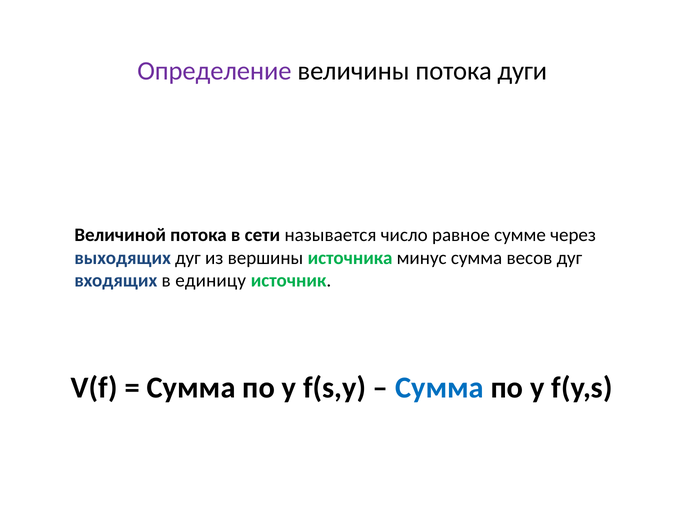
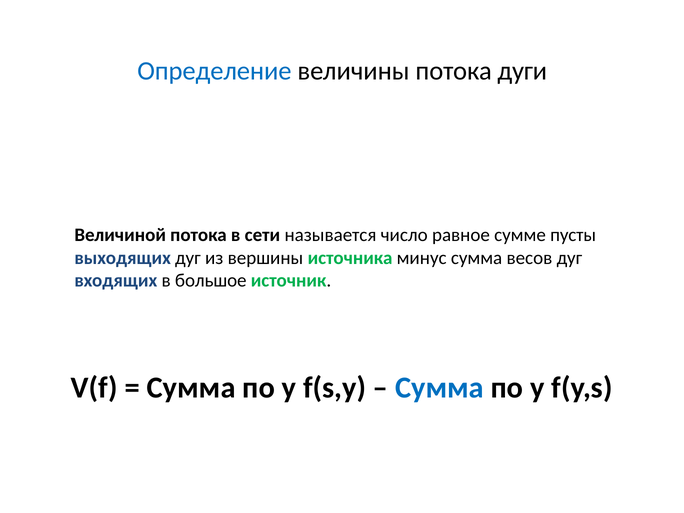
Определение colour: purple -> blue (214, 71)
через: через -> пусты (573, 235)
единицу: единицу -> большое (211, 281)
